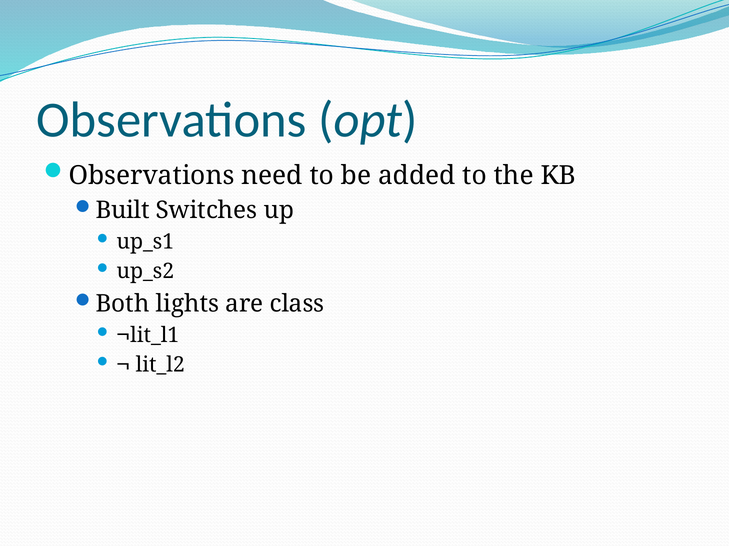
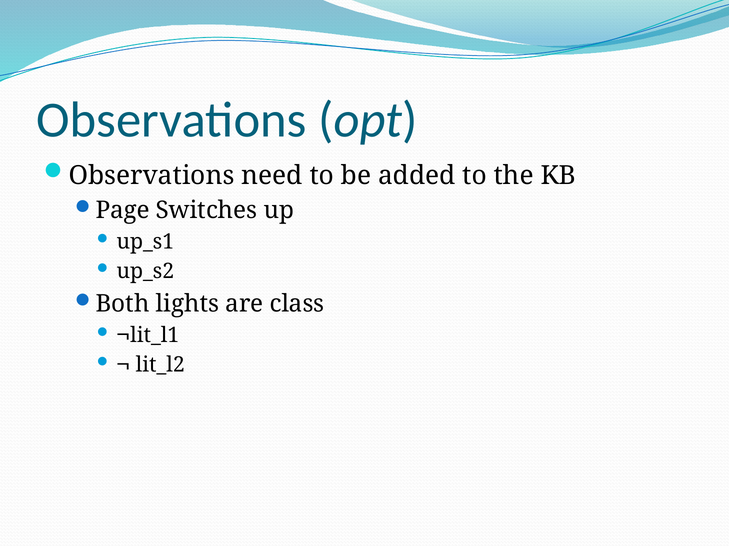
Built: Built -> Page (123, 211)
